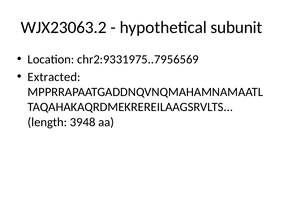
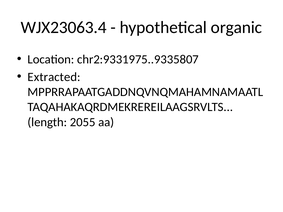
WJX23063.2: WJX23063.2 -> WJX23063.4 (64, 27)
subunit: subunit -> organic (236, 27)
chr2:9331975..7956569: chr2:9331975..7956569 -> chr2:9331975..9335807 (138, 59)
3948: 3948 -> 2055 (83, 122)
